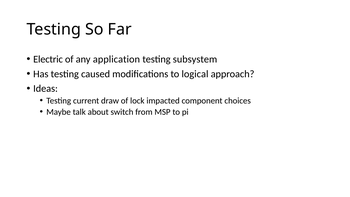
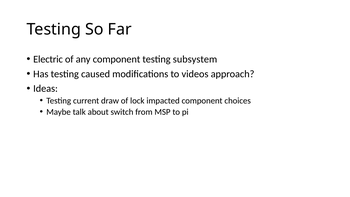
any application: application -> component (117, 59)
logical: logical -> videos (195, 74)
